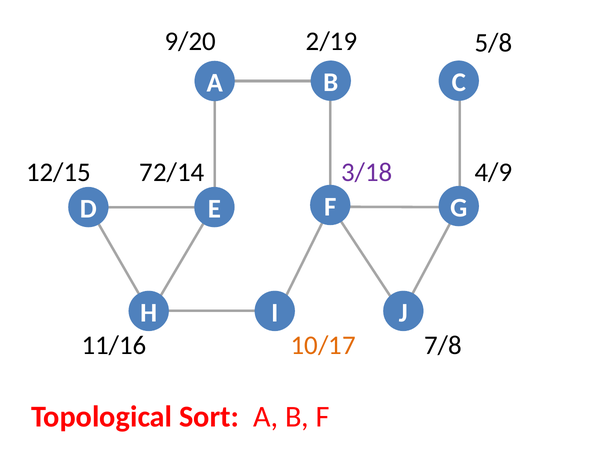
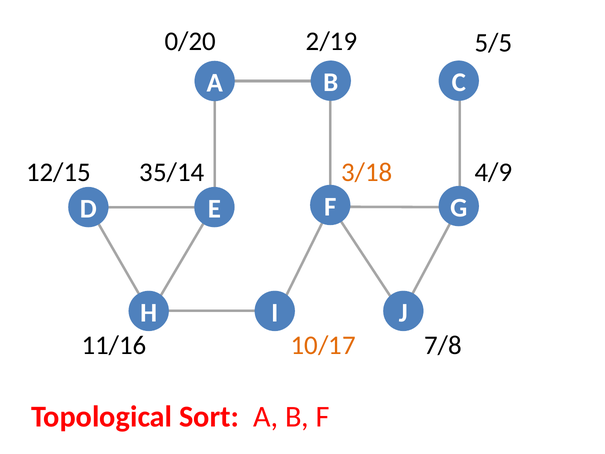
9/20: 9/20 -> 0/20 (190, 41)
5/8: 5/8 -> 5/5 (494, 43)
72/14: 72/14 -> 35/14 (172, 172)
3/18 colour: purple -> orange (367, 172)
